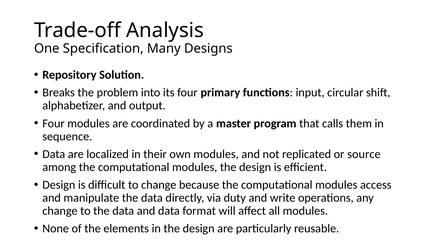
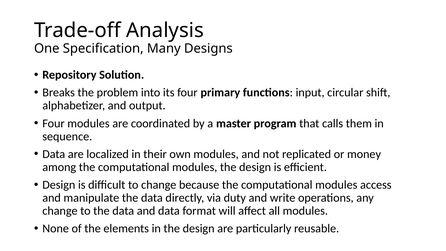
source: source -> money (364, 154)
